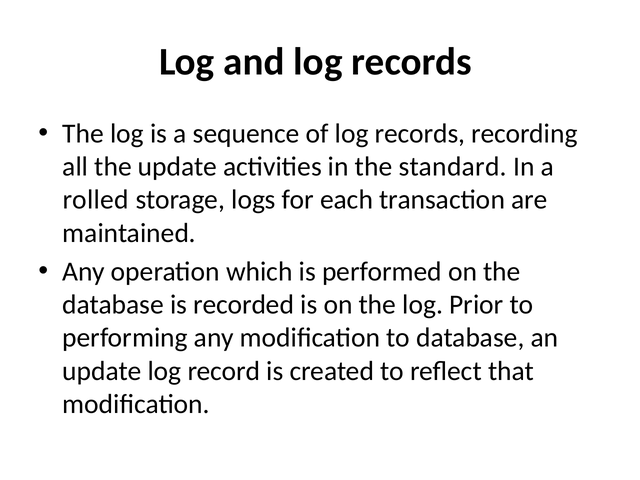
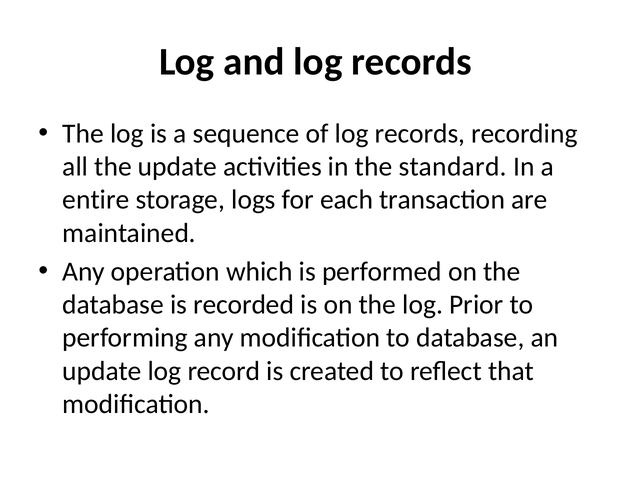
rolled: rolled -> entire (96, 200)
